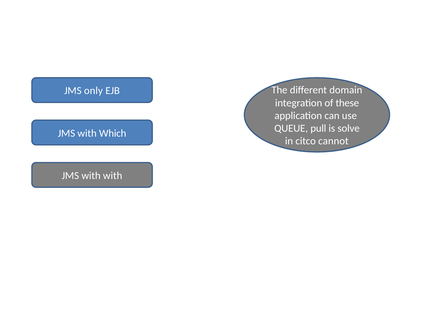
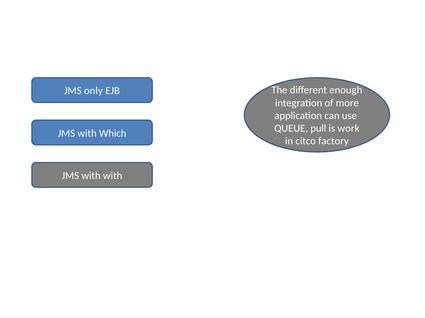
domain: domain -> enough (346, 90)
these: these -> more (347, 103)
solve: solve -> work (349, 129)
cannot: cannot -> factory (333, 141)
